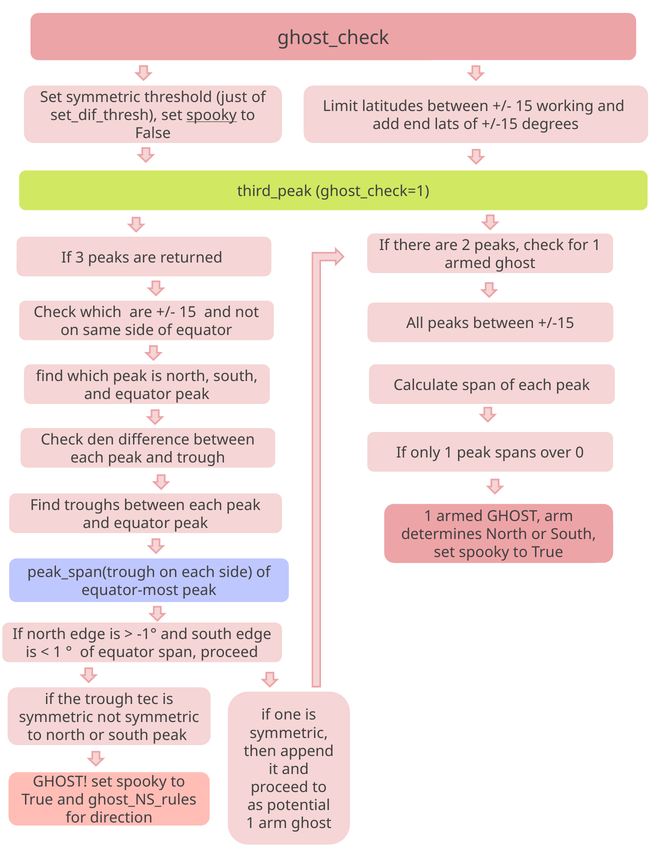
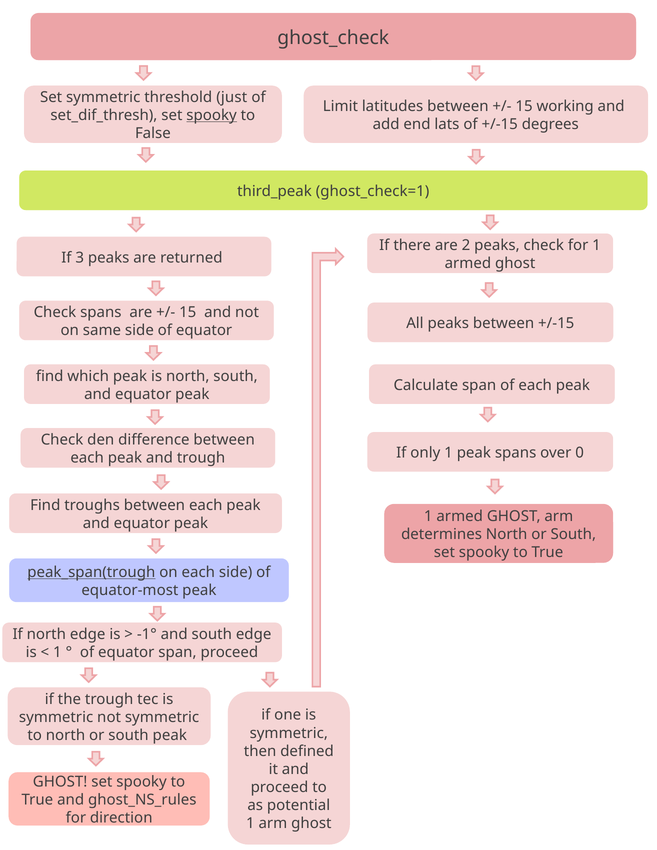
Check which: which -> spans (101, 313)
peak_span(trough underline: none -> present (91, 572)
append: append -> defined (307, 751)
